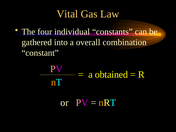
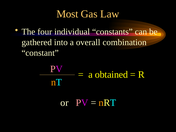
Vital: Vital -> Most (67, 14)
